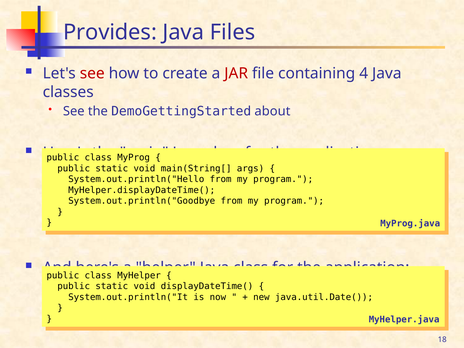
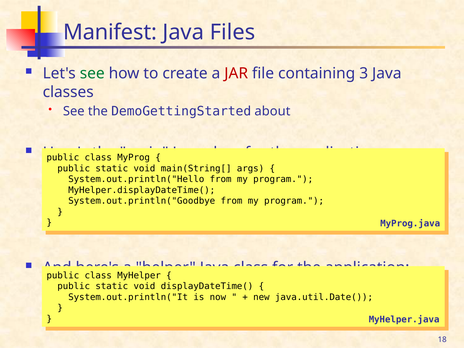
Provides: Provides -> Manifest (110, 32)
see colour: red -> green (92, 73)
4: 4 -> 3 (364, 73)
